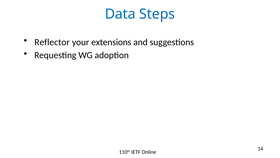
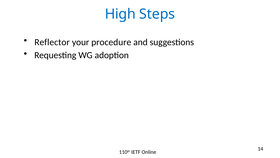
Data: Data -> High (120, 14)
extensions: extensions -> procedure (111, 42)
